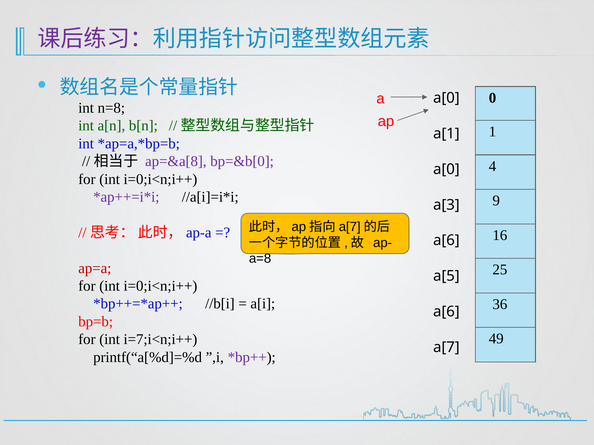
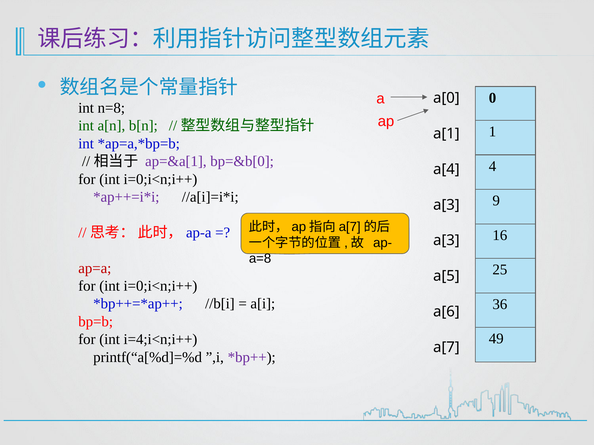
ap=&a[8: ap=&a[8 -> ap=&a[1 (176, 161)
a[0: a[0 -> a[4 (446, 169)
a[6: a[6 -> a[3 (446, 241)
i=7;i<n;i++: i=7;i<n;i++ -> i=4;i<n;i++ (160, 340)
